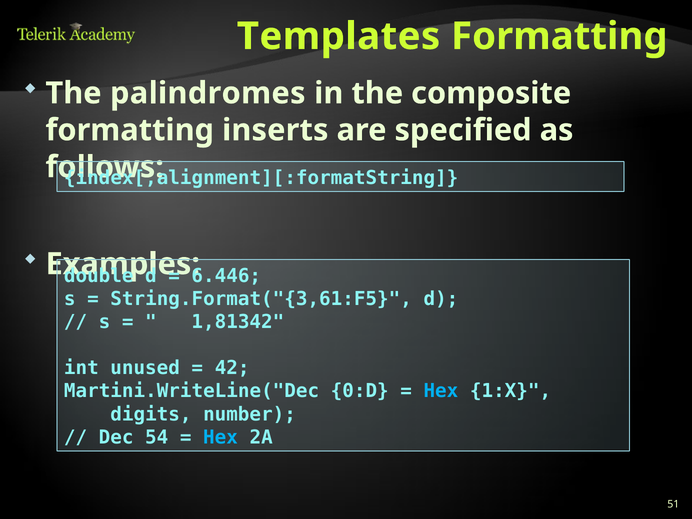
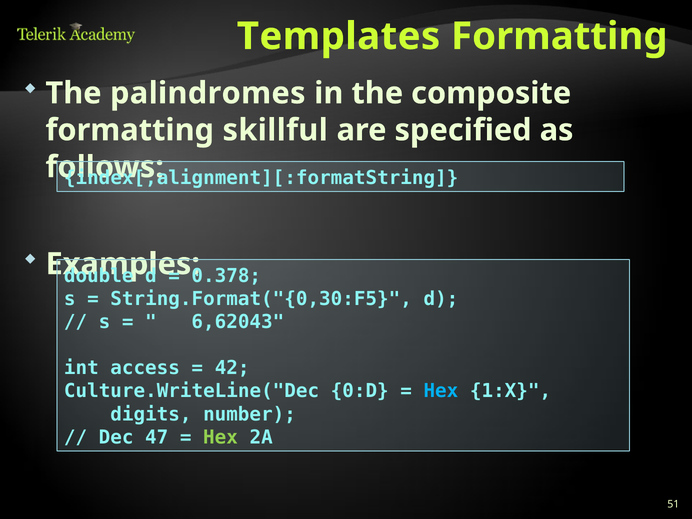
inserts: inserts -> skillful (275, 130)
6.446: 6.446 -> 0.378 (226, 276)
String.Format("{3,61:F5: String.Format("{3,61:F5 -> String.Format("{0,30:F5 (261, 299)
1,81342: 1,81342 -> 6,62043 (238, 322)
unused: unused -> access (145, 368)
Martini.WriteLine("Dec: Martini.WriteLine("Dec -> Culture.WriteLine("Dec (192, 391)
54: 54 -> 47 (157, 437)
Hex colour: light blue -> light green (220, 437)
